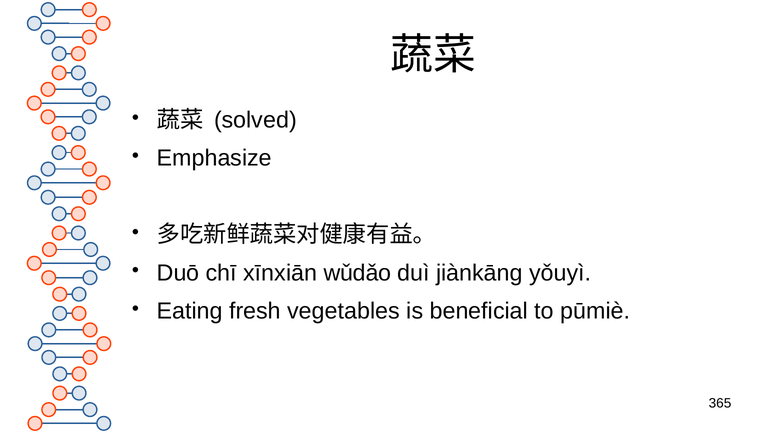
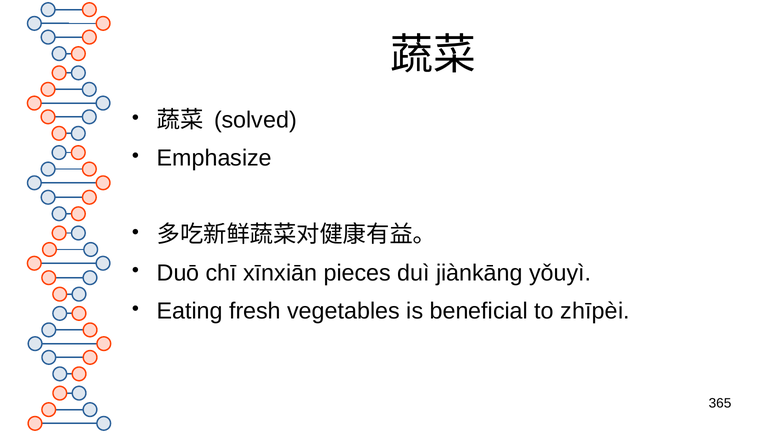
wǔdǎo: wǔdǎo -> pieces (357, 273)
pūmiè: pūmiè -> zhīpèi (595, 311)
